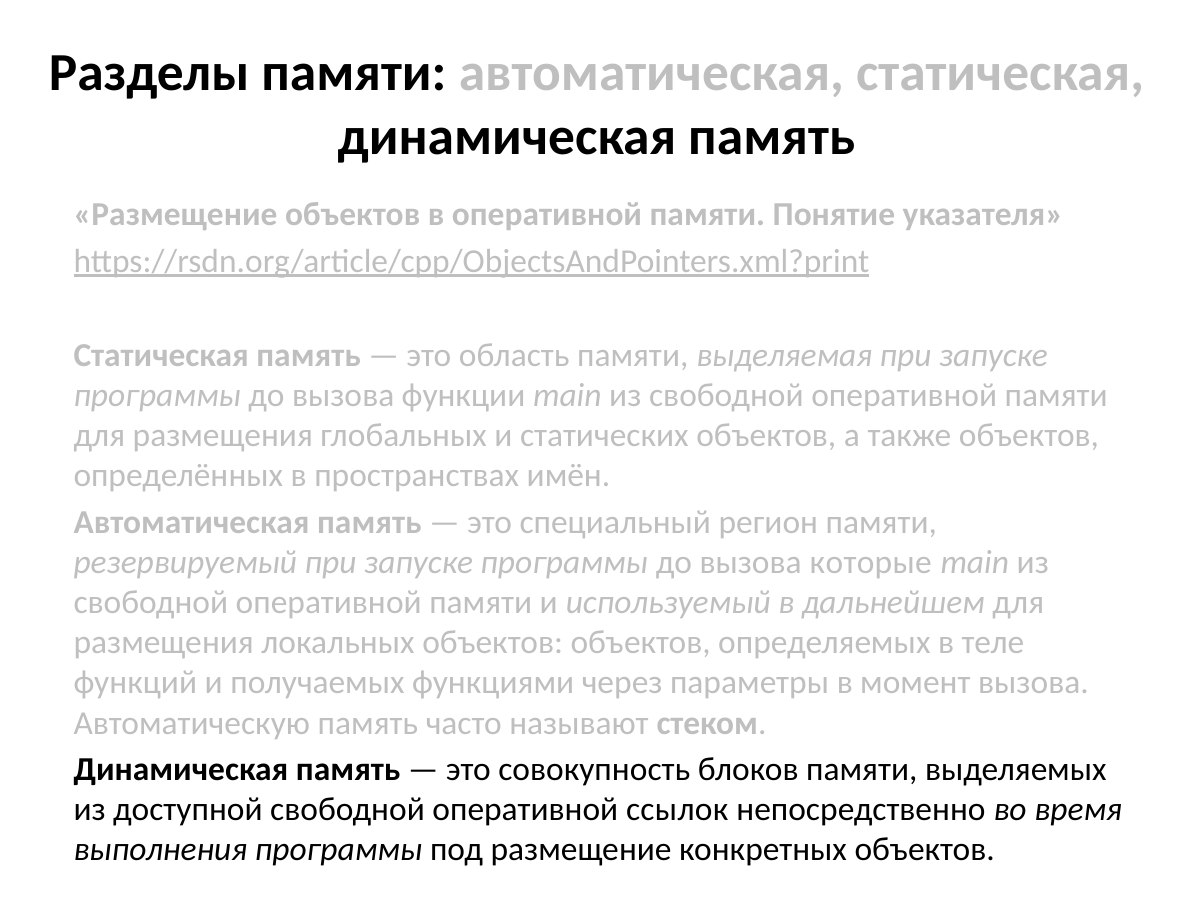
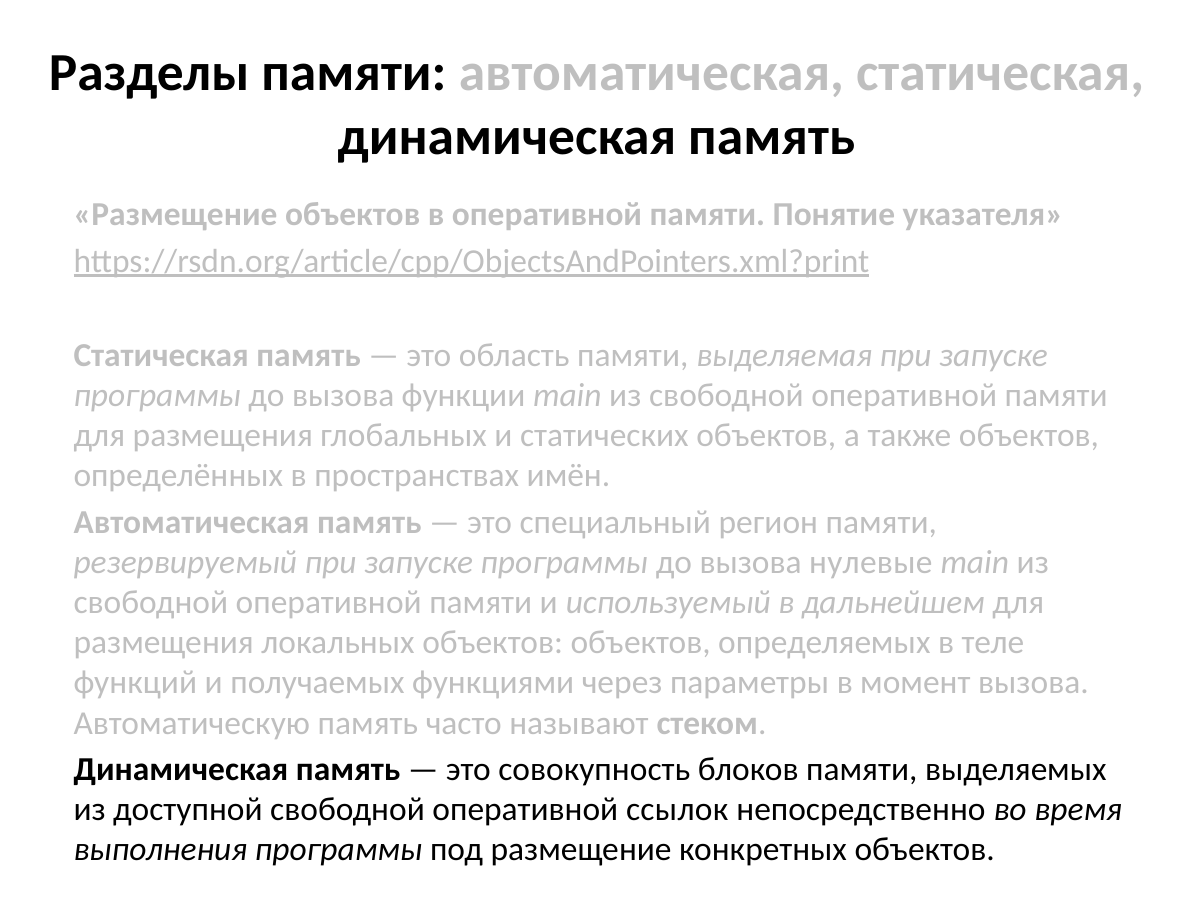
которые: которые -> нулевые (871, 563)
